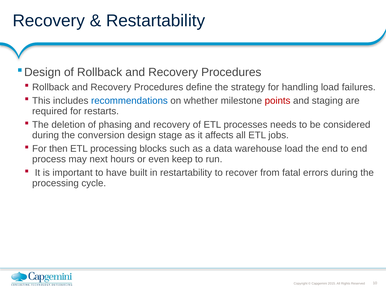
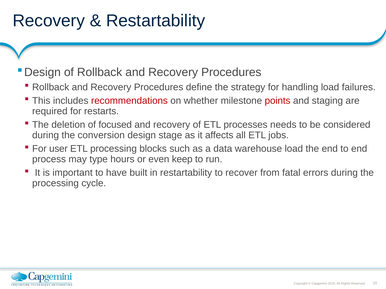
recommendations colour: blue -> red (129, 101)
phasing: phasing -> focused (115, 125)
then: then -> user (58, 149)
next: next -> type (99, 159)
